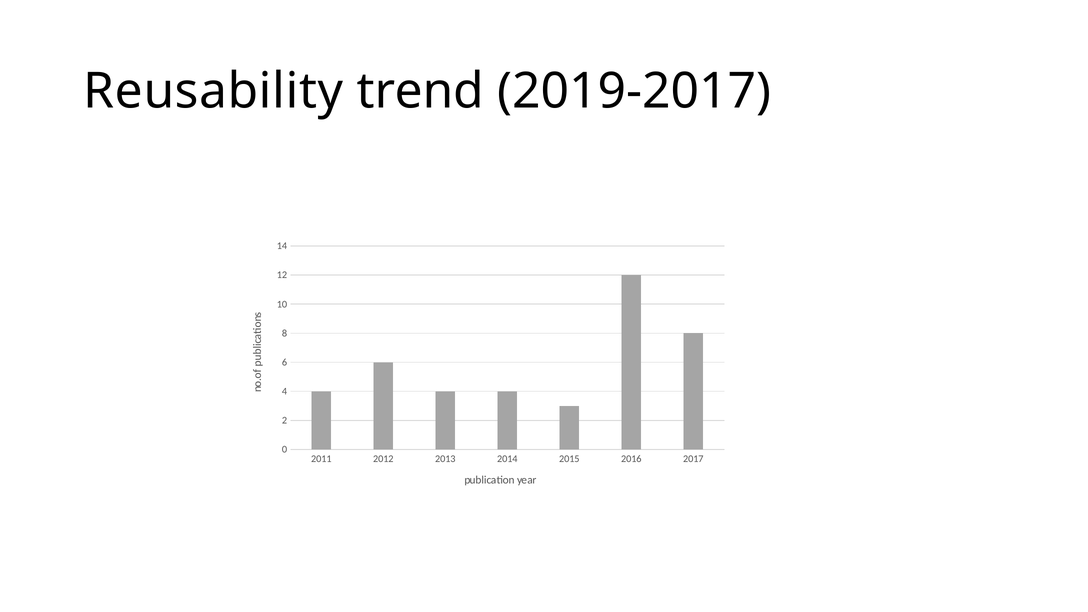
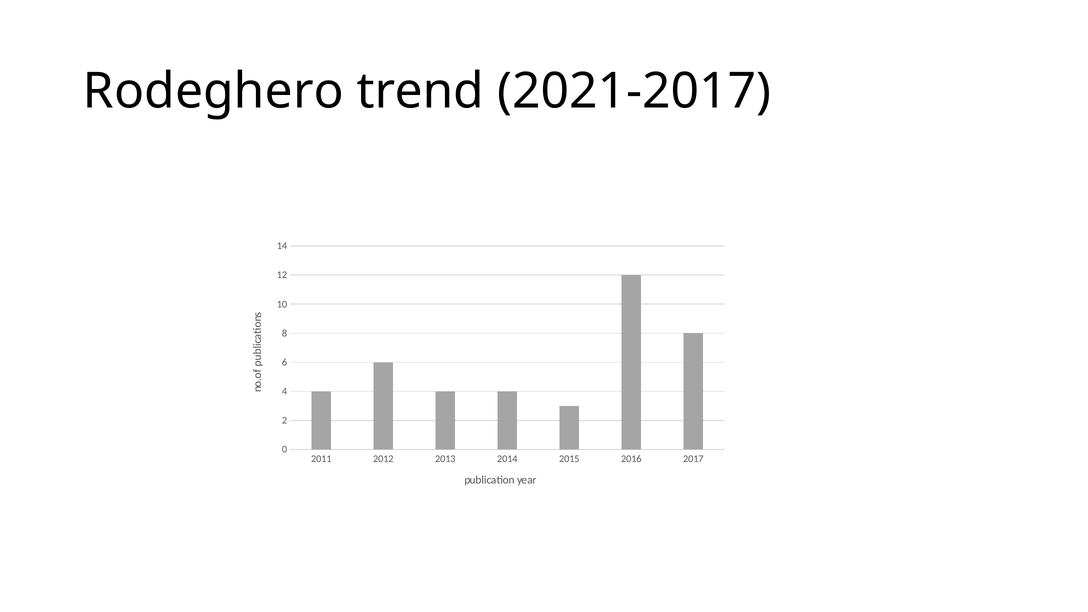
Reusability: Reusability -> Rodeghero (213, 91)
2019-2017: 2019-2017 -> 2021-2017 (634, 91)
